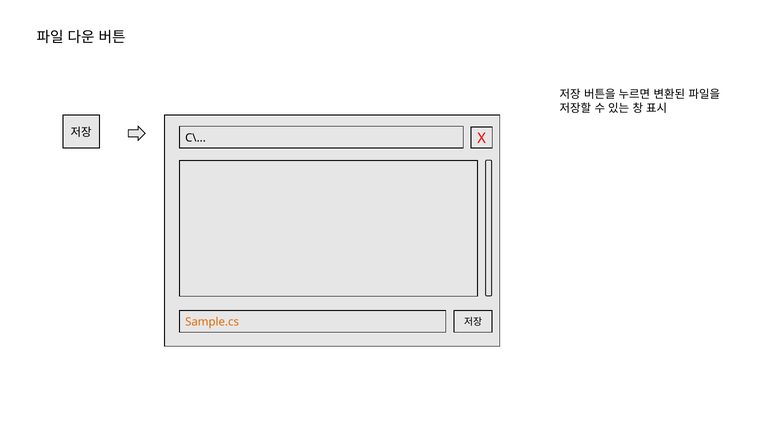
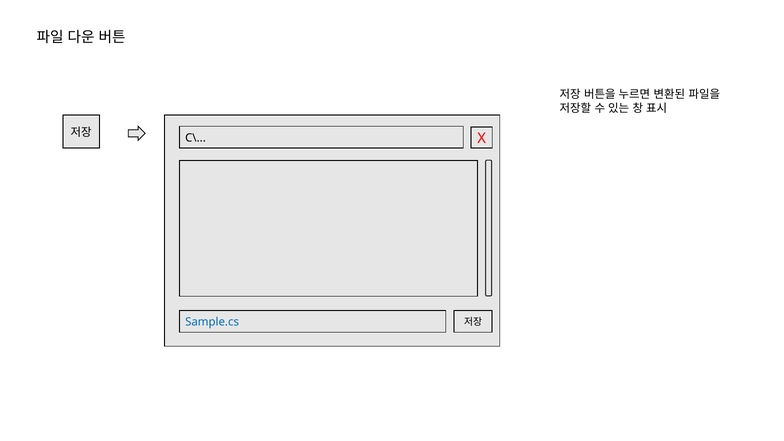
Sample.cs colour: orange -> blue (212, 322)
